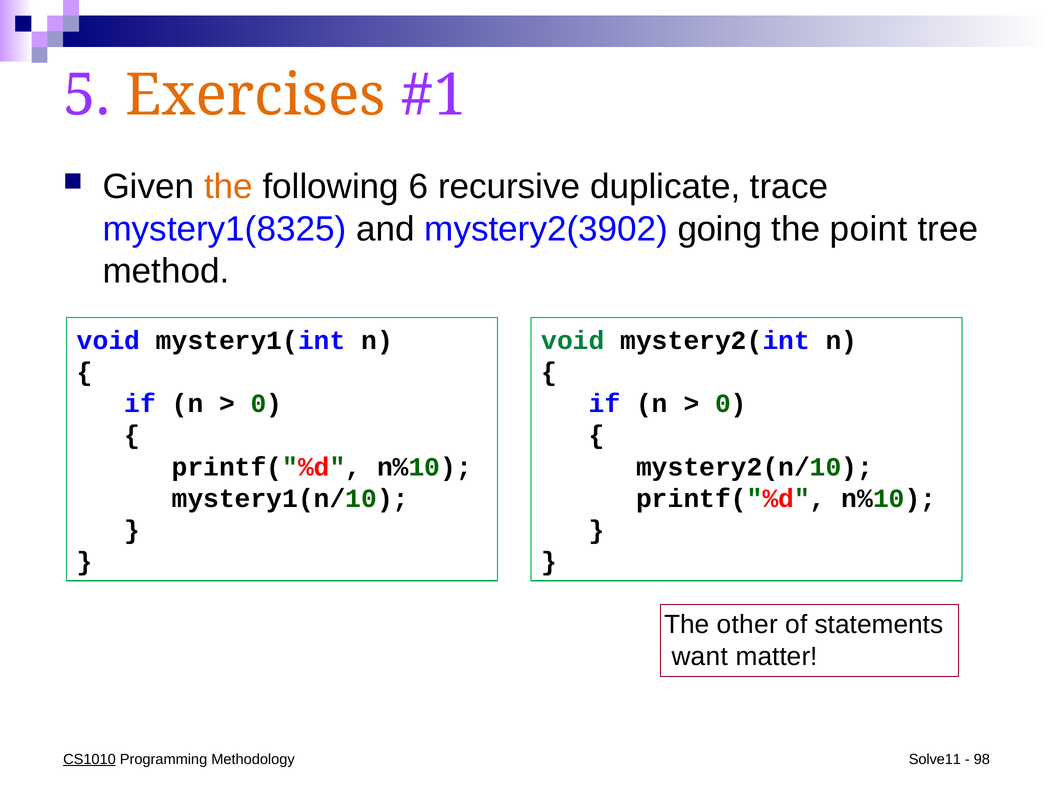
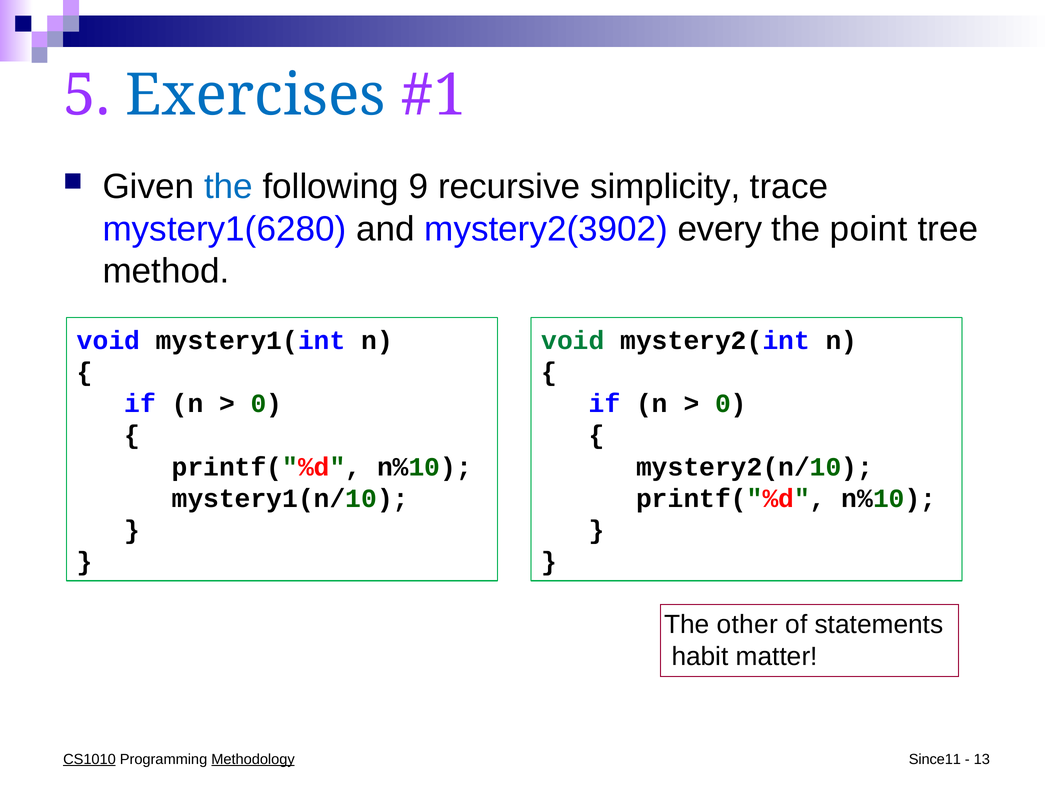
Exercises colour: orange -> blue (256, 95)
the colour: orange -> blue (228, 187)
6: 6 -> 9 (419, 187)
duplicate: duplicate -> simplicity (665, 187)
mystery1(8325: mystery1(8325 -> mystery1(6280 (225, 229)
going: going -> every (720, 229)
want: want -> habit (700, 656)
Methodology underline: none -> present (253, 759)
Solve11: Solve11 -> Since11 (935, 759)
98: 98 -> 13 (982, 759)
